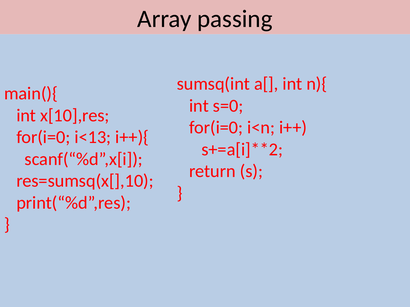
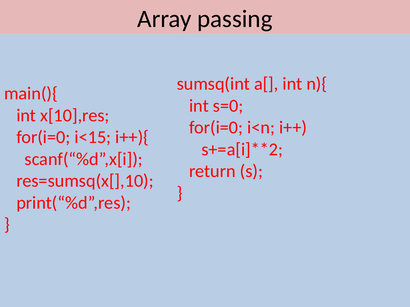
i<13: i<13 -> i<15 (93, 137)
